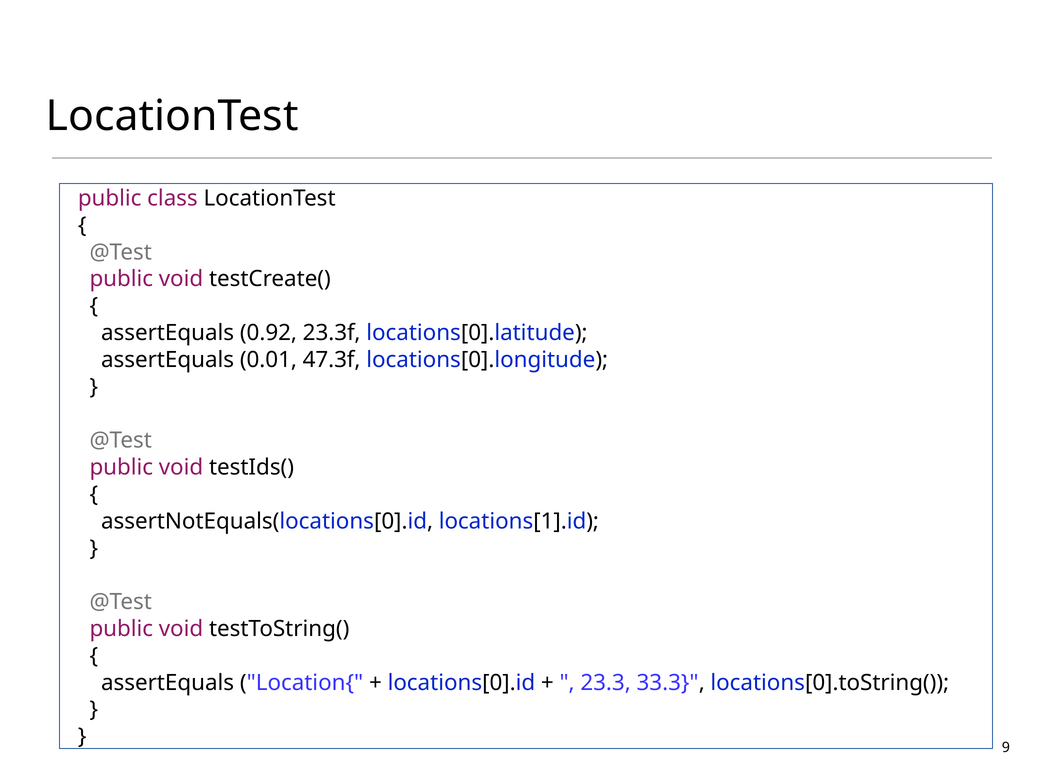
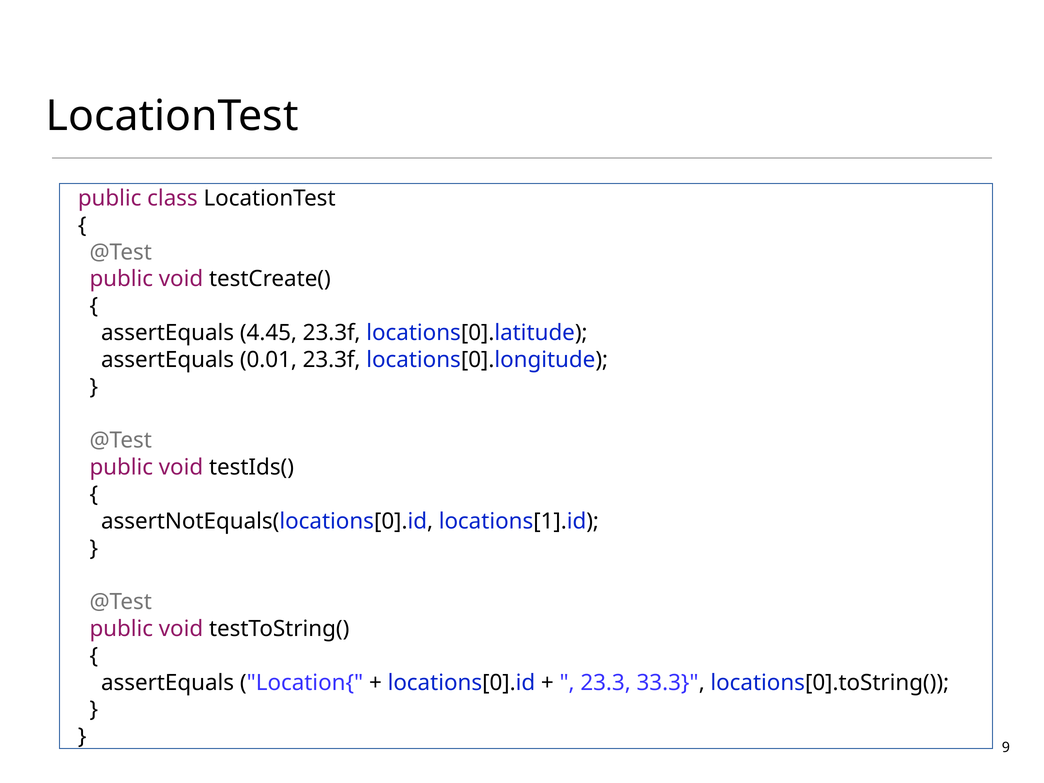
0.92: 0.92 -> 4.45 (268, 333)
0.01 47.3f: 47.3f -> 23.3f (332, 360)
